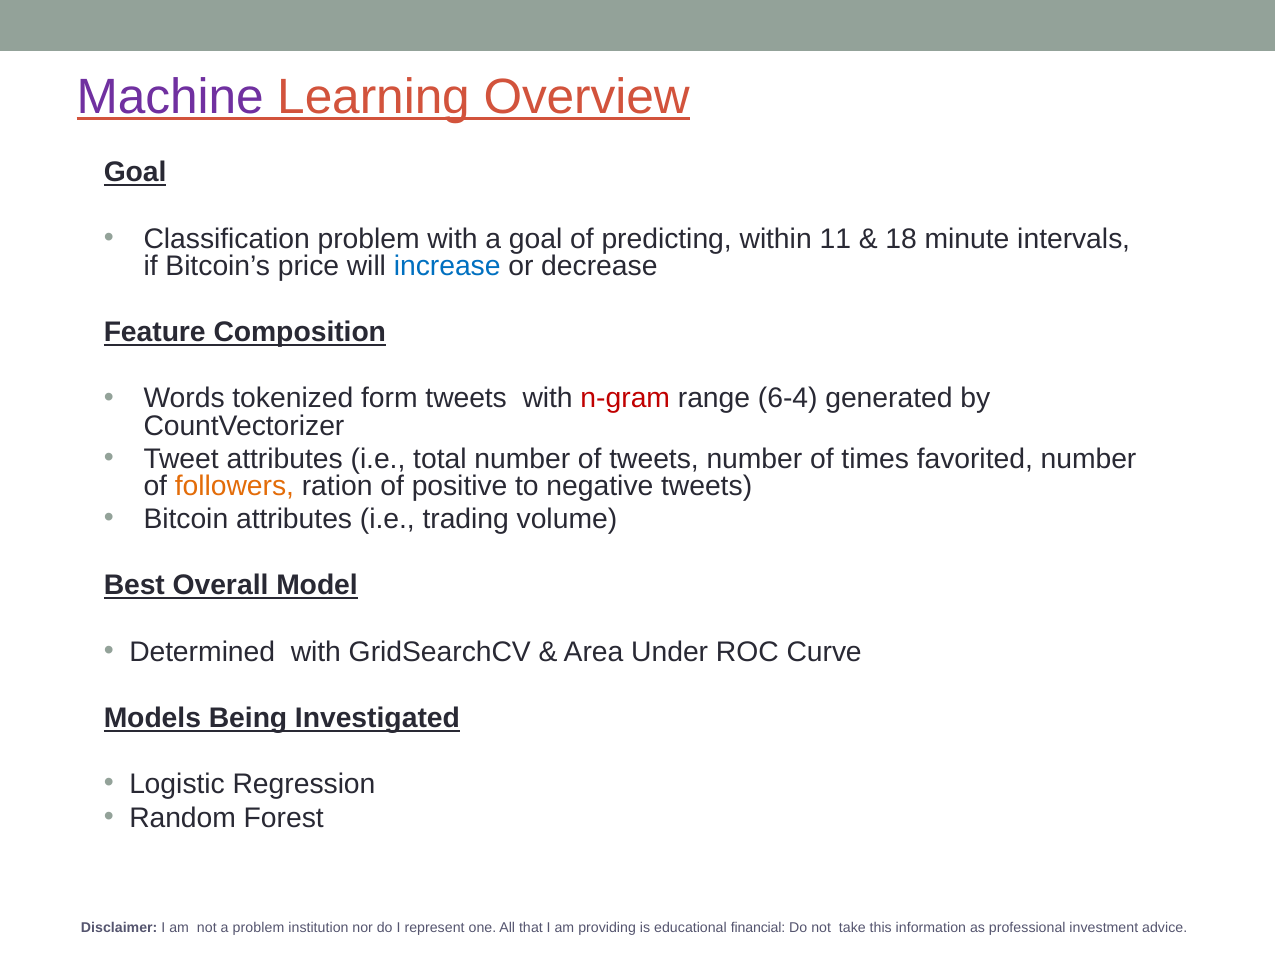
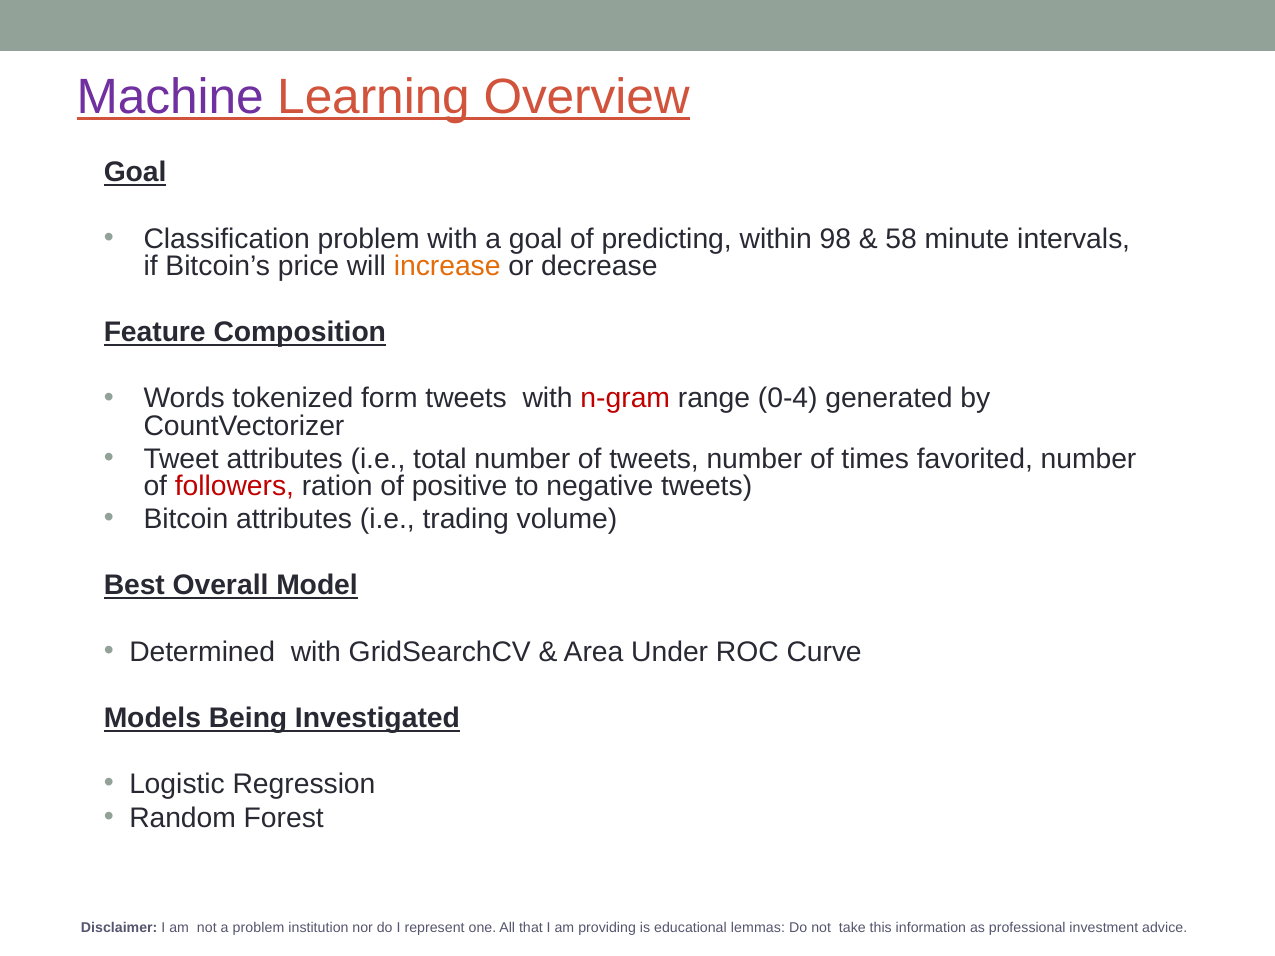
11: 11 -> 98 (835, 239)
18: 18 -> 58 (901, 239)
increase colour: blue -> orange (447, 266)
6-4: 6-4 -> 0-4 (788, 399)
followers colour: orange -> red (234, 486)
financial: financial -> lemmas (758, 928)
